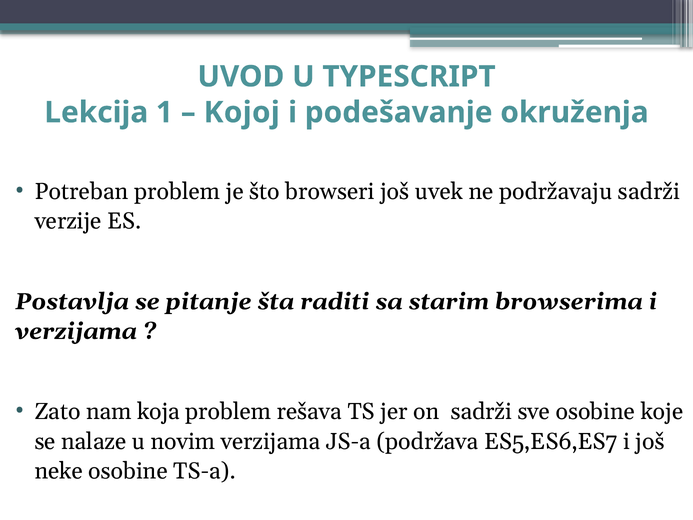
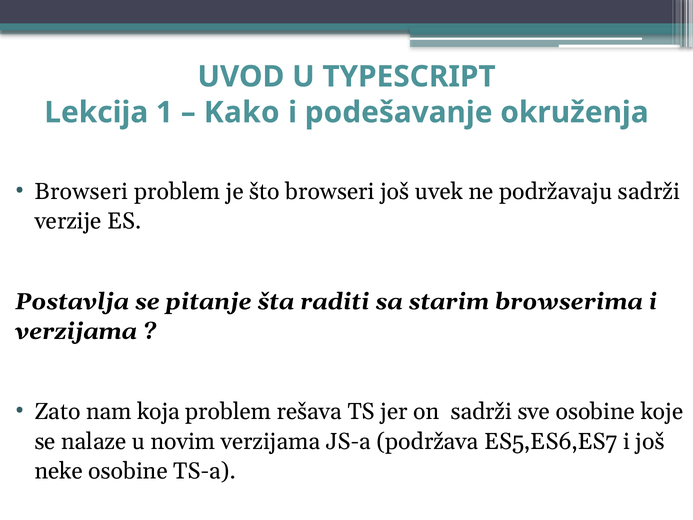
Kojoj: Kojoj -> Kako (242, 112)
Potreban: Potreban -> Browseri (81, 191)
